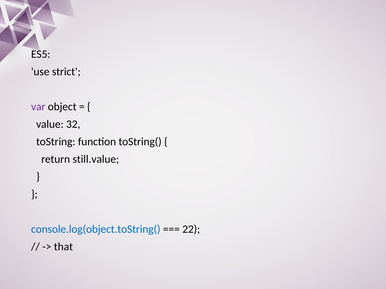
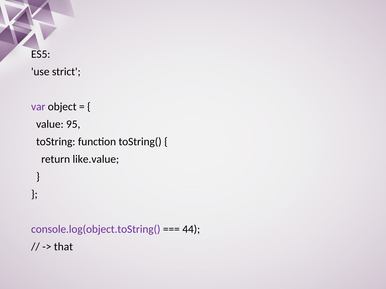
32: 32 -> 95 (73, 124)
still.value: still.value -> like.value (96, 159)
console.log(object.toString( colour: blue -> purple (96, 229)
22: 22 -> 44 (191, 229)
